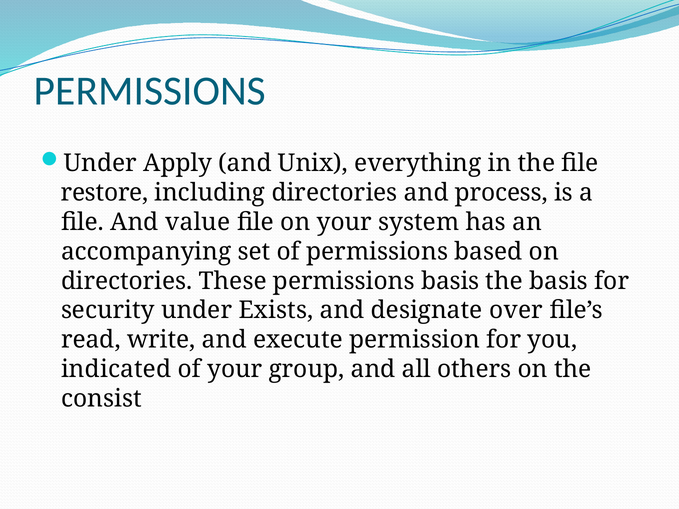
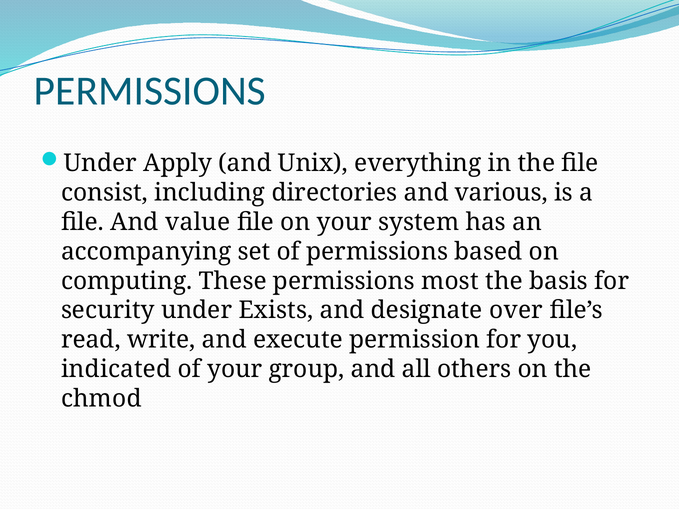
restore: restore -> consist (104, 193)
process: process -> various (501, 193)
directories: directories -> computing (127, 281)
permissions basis: basis -> most (450, 281)
consist: consist -> chmod (101, 399)
